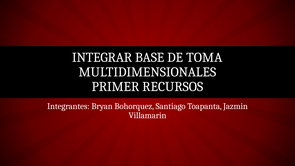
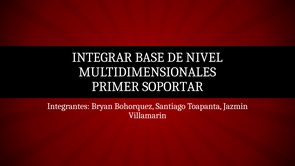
TOMA: TOMA -> NIVEL (204, 57)
RECURSOS: RECURSOS -> SOPORTAR (173, 87)
